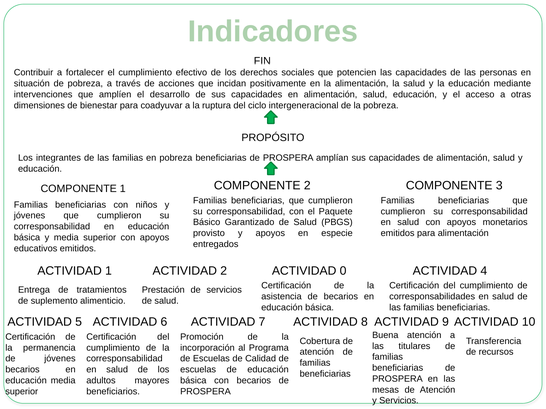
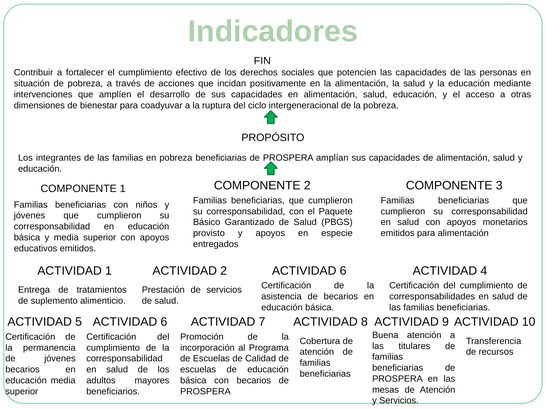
2 ACTIVIDAD 0: 0 -> 6 (343, 271)
